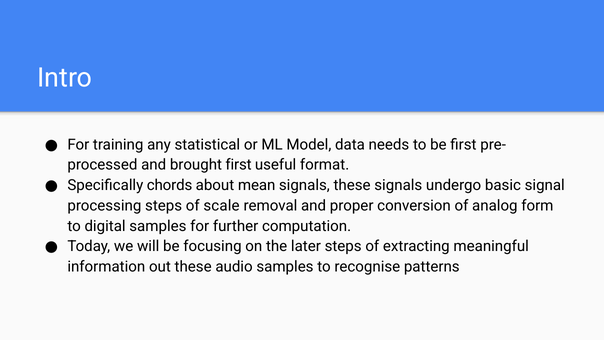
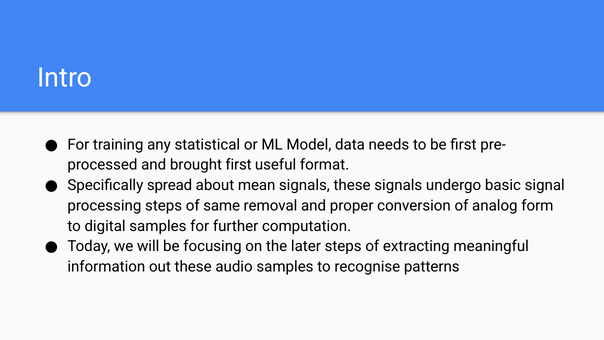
chords: chords -> spread (170, 185)
scale: scale -> same (222, 206)
